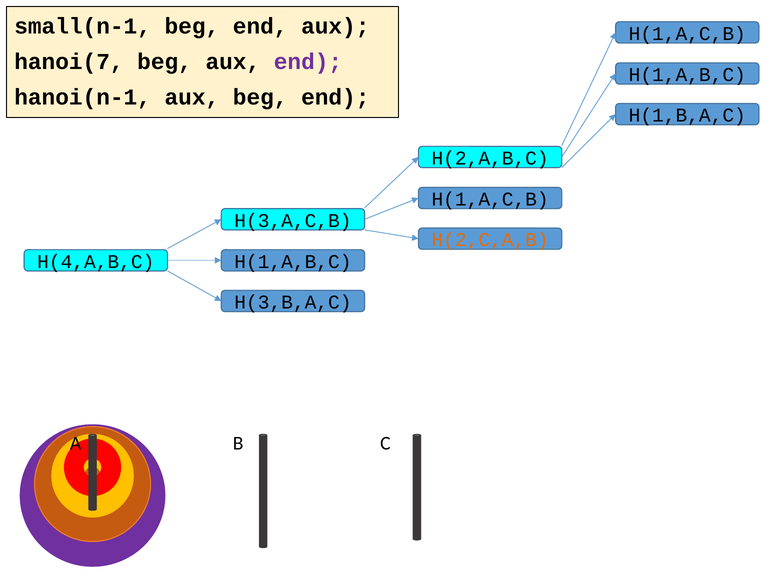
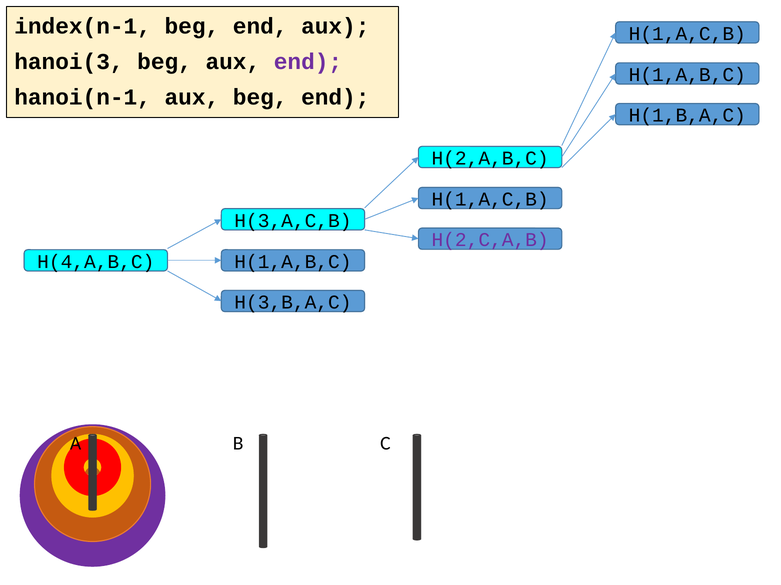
small(n-1: small(n-1 -> index(n-1 (83, 26)
hanoi(7: hanoi(7 -> hanoi(3 (69, 62)
H(2,C,A,B colour: orange -> purple (490, 240)
